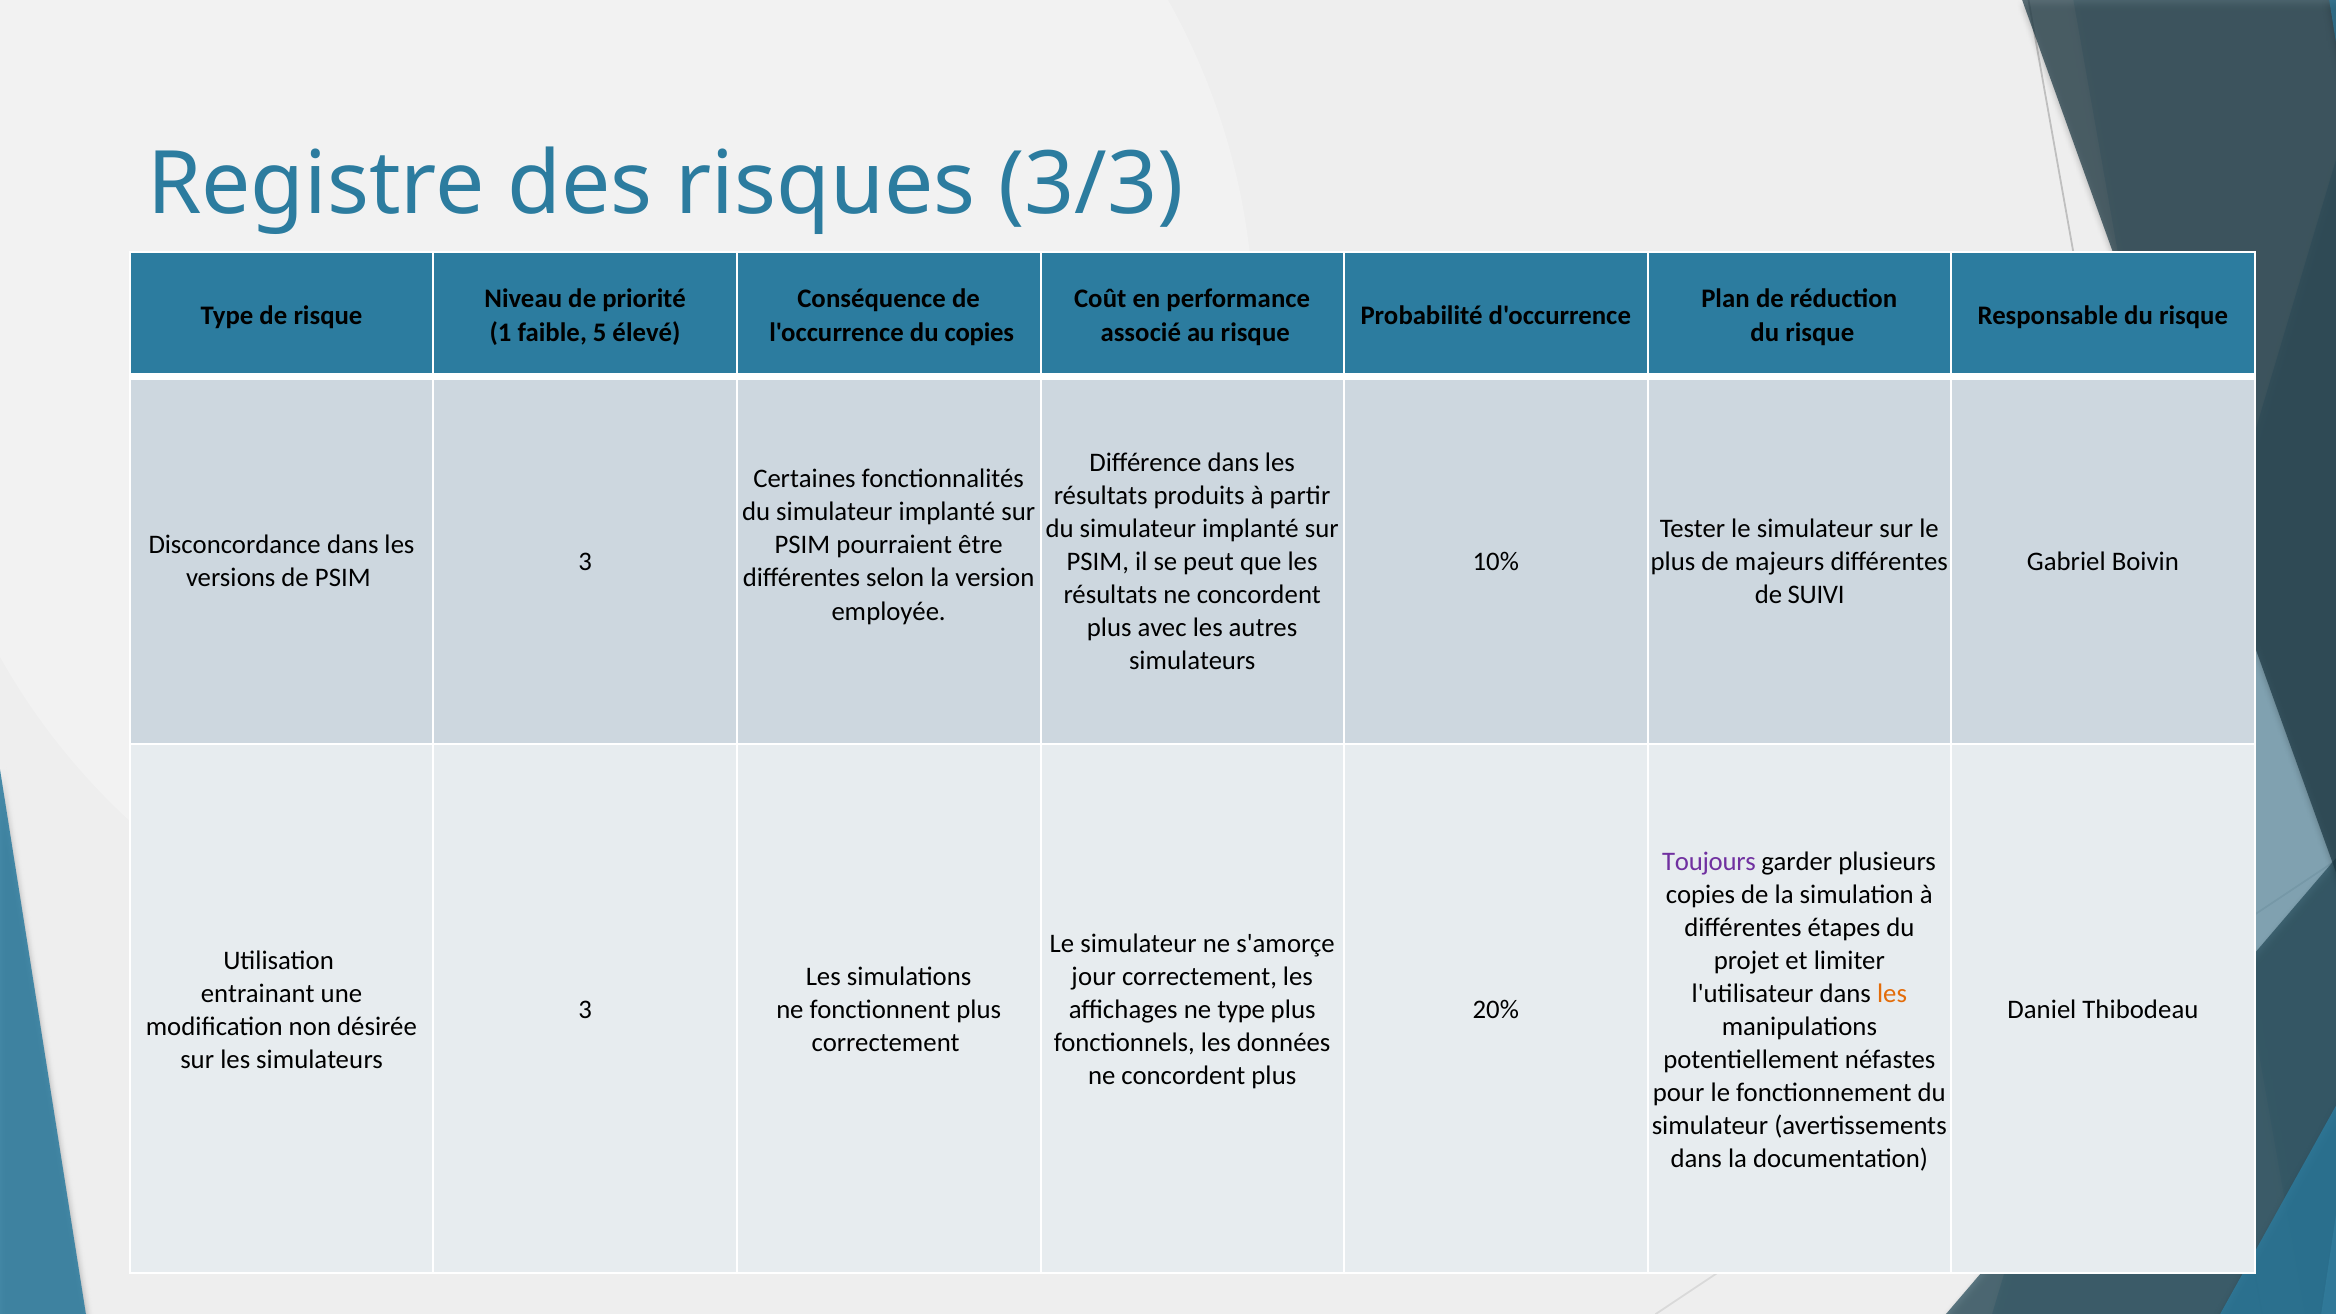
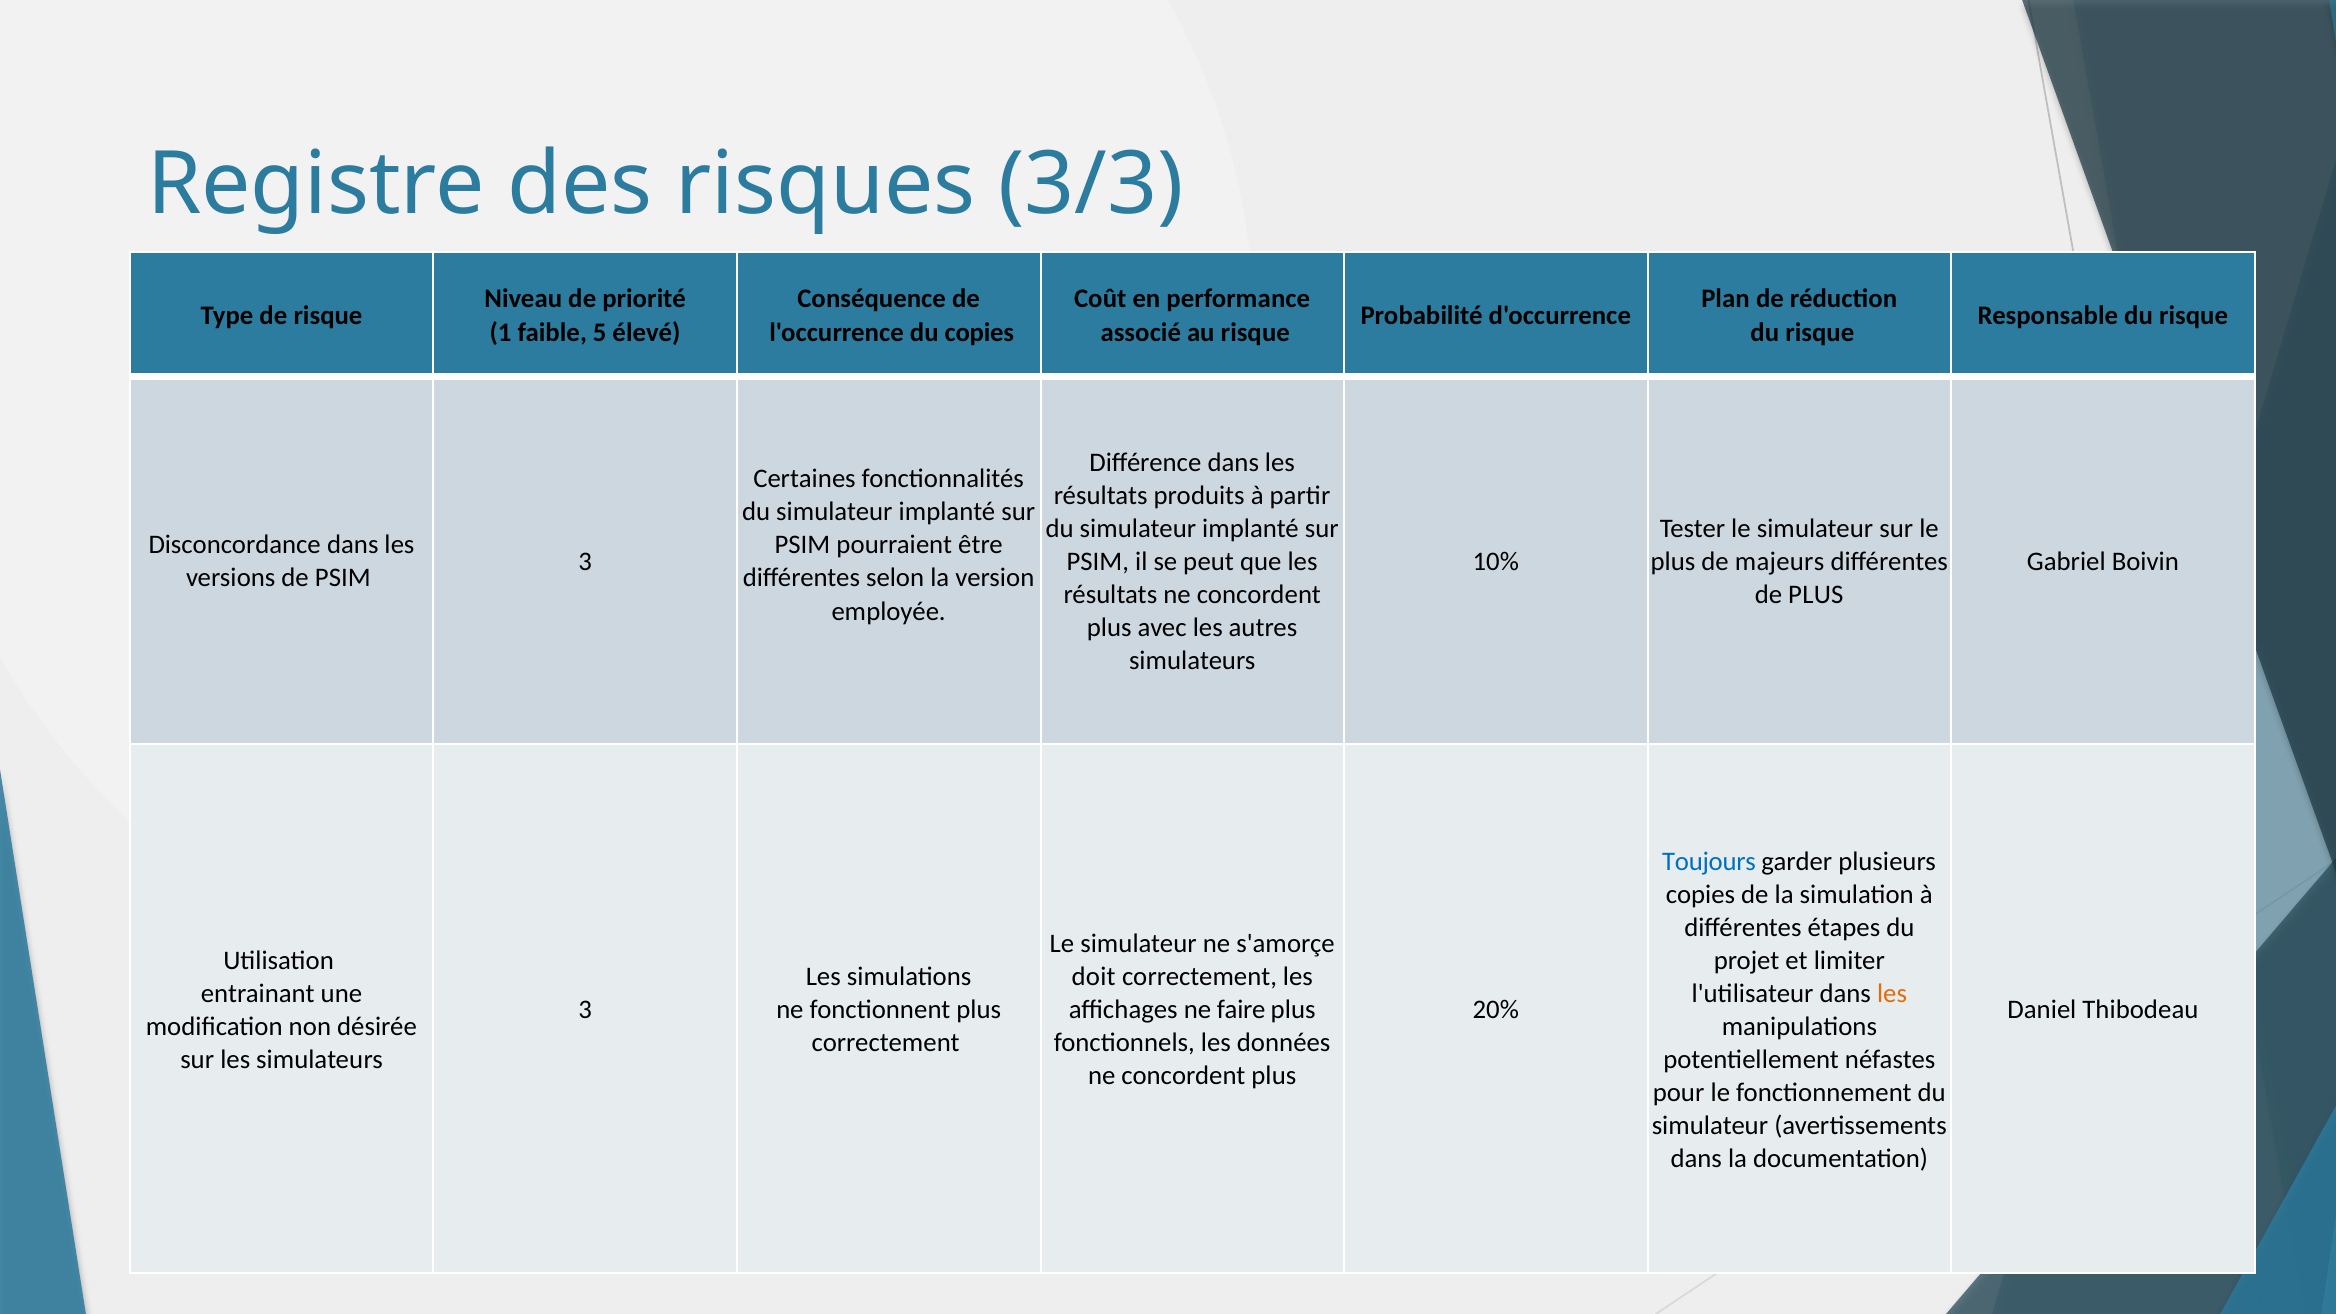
de SUIVI: SUIVI -> PLUS (1816, 595)
Toujours colour: purple -> blue (1709, 861)
jour: jour -> doit (1094, 977)
ne type: type -> faire (1241, 1010)
